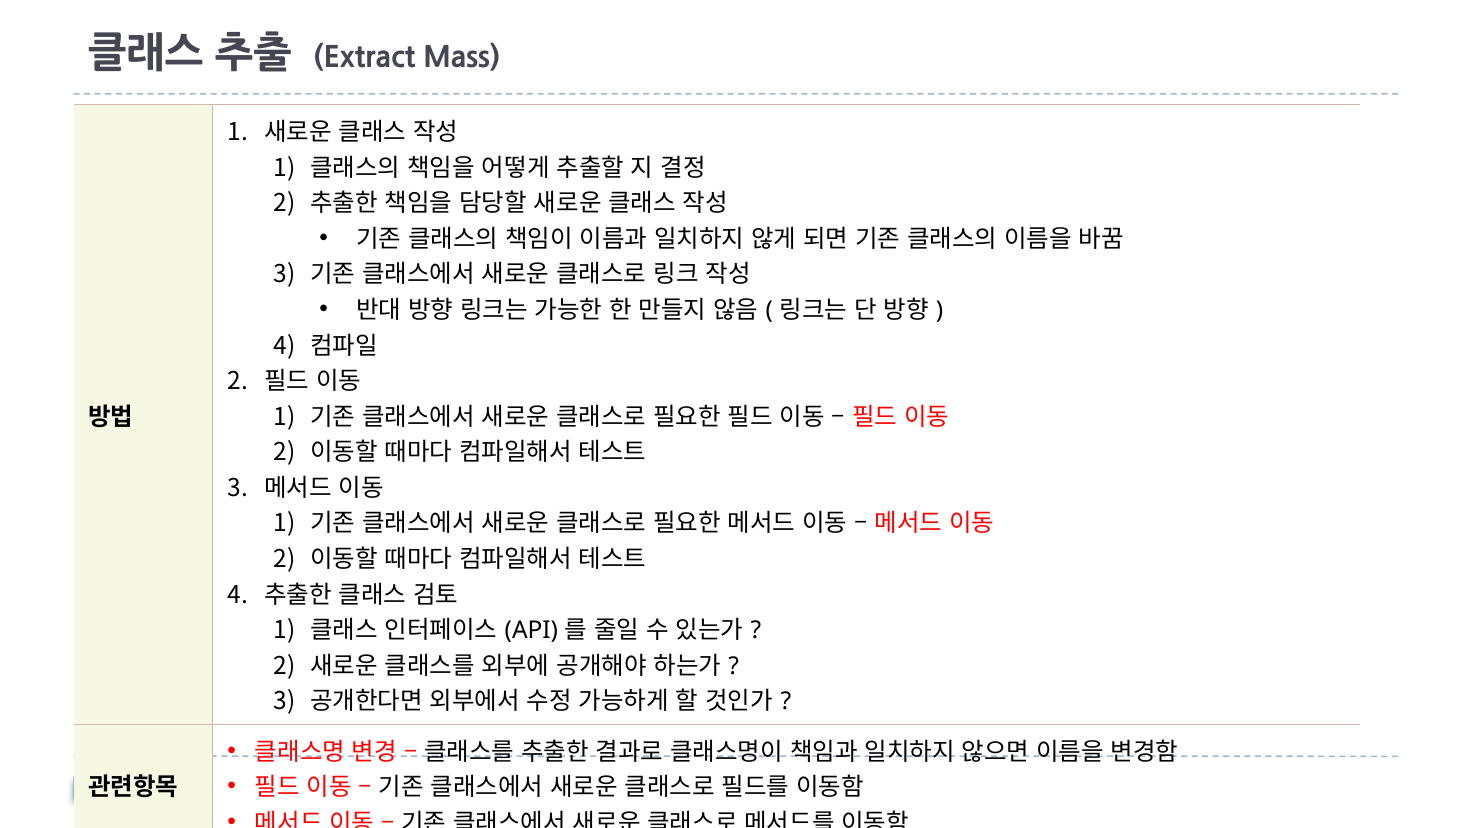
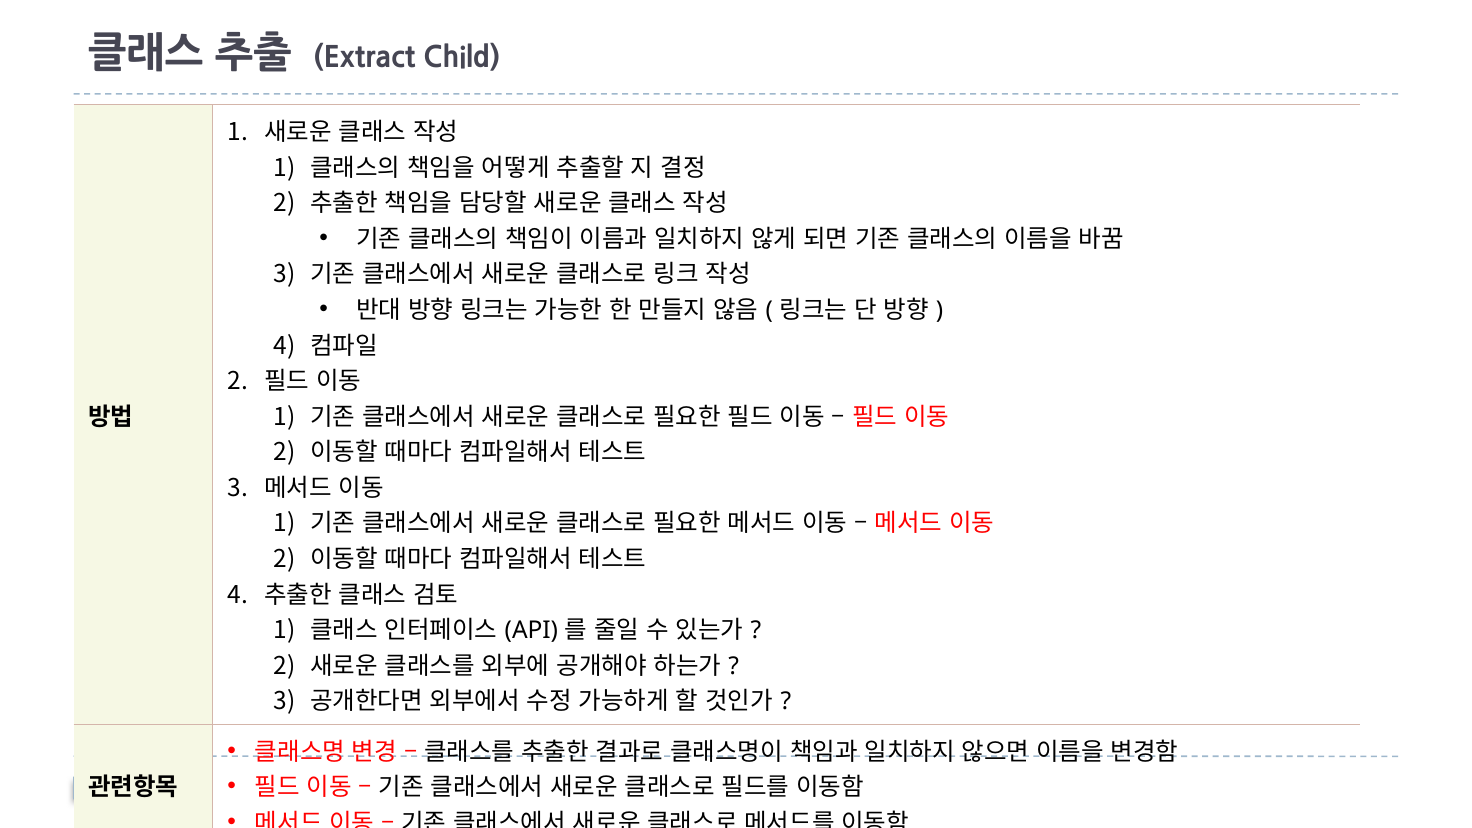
Mass: Mass -> Child (462, 58)
